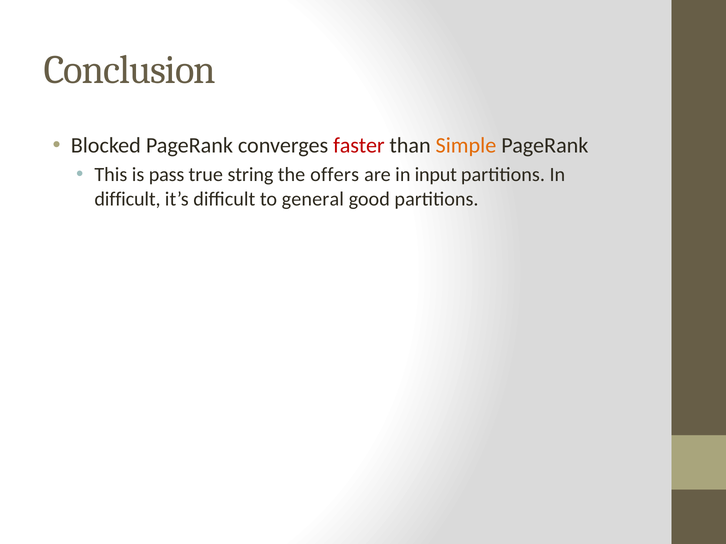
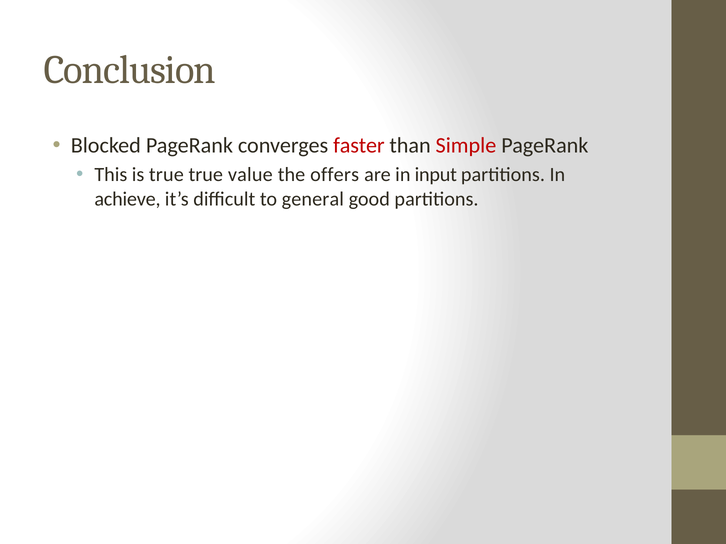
Simple colour: orange -> red (466, 146)
is pass: pass -> true (166, 175)
string: string -> value (250, 175)
difficult: difficult -> achieve (127, 199)
